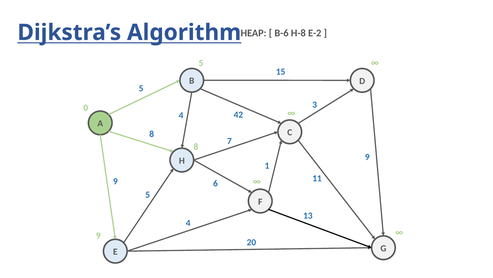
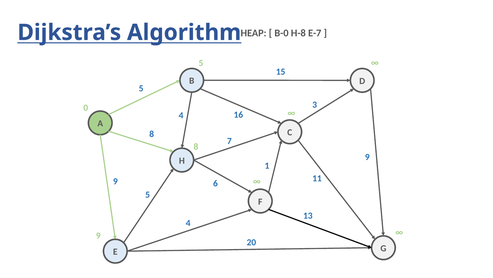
B-6: B-6 -> B-0 (282, 33)
E-2: E-2 -> E-7 (315, 33)
42: 42 -> 16 (238, 115)
